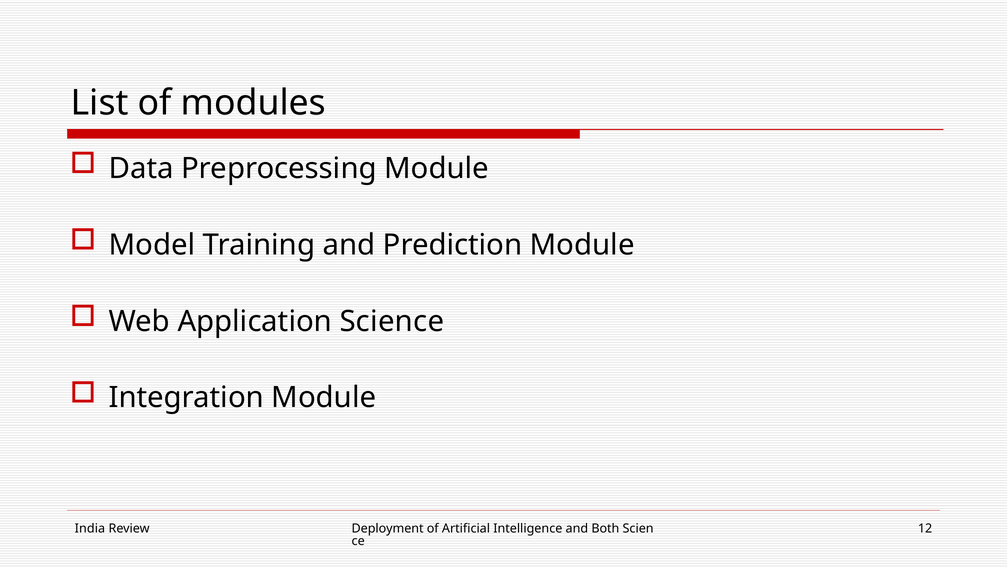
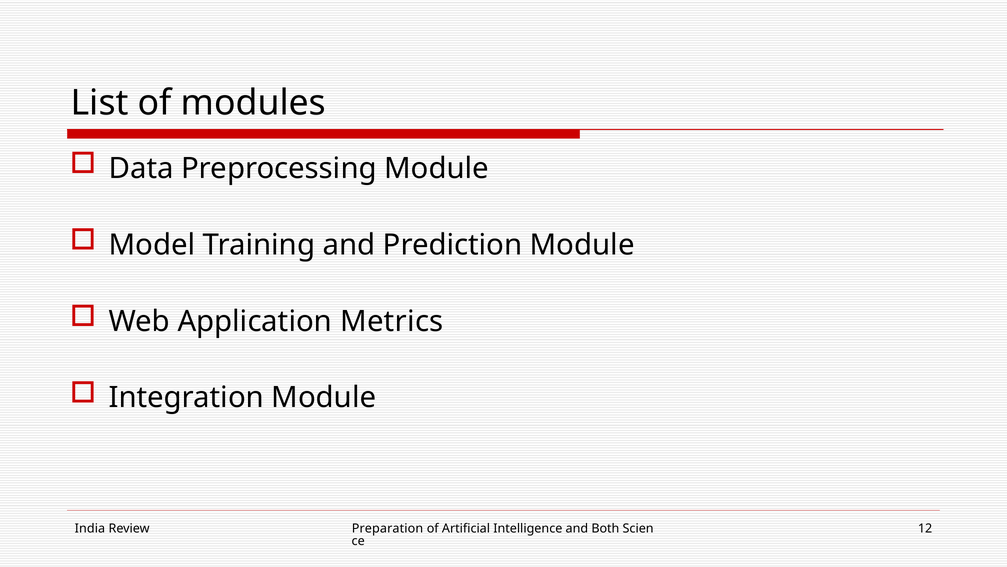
Science: Science -> Metrics (392, 321)
Deployment: Deployment -> Preparation (388, 528)
